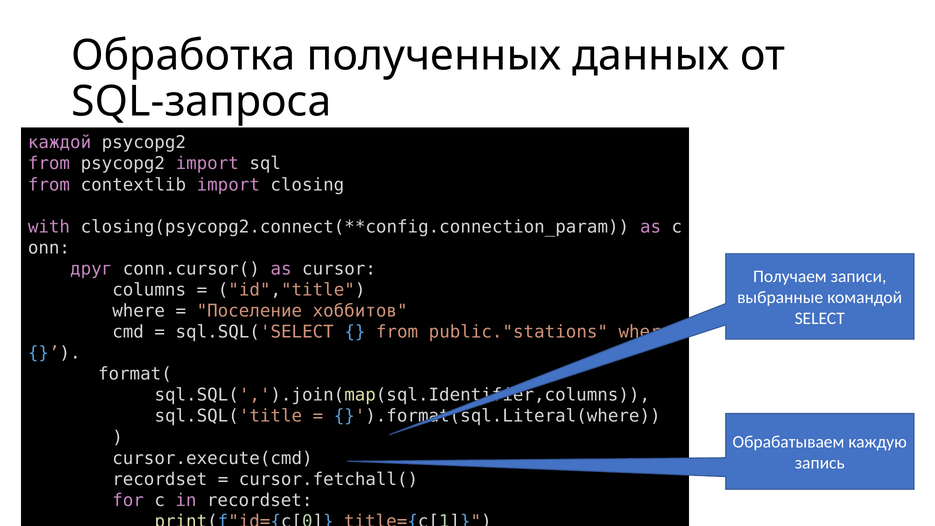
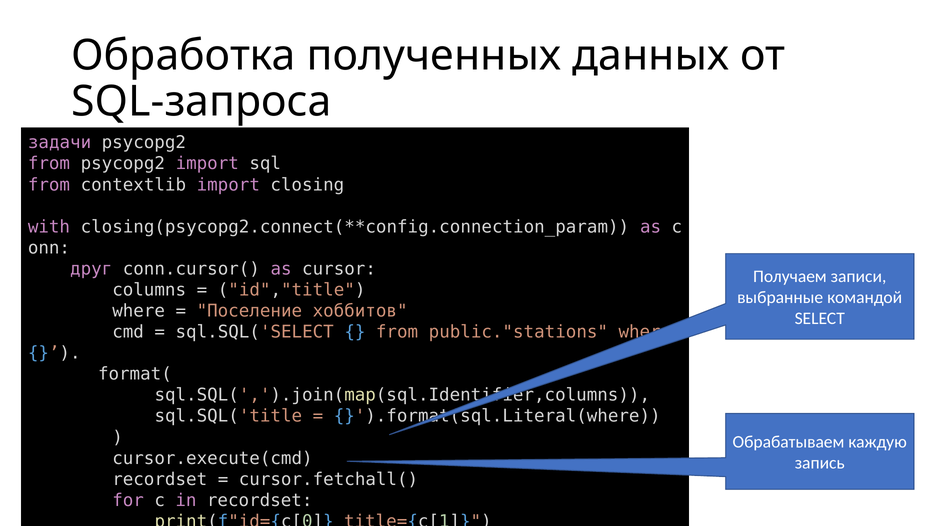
каждой: каждой -> задачи (60, 143)
